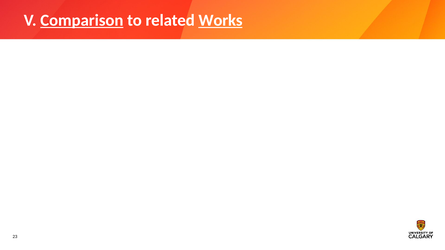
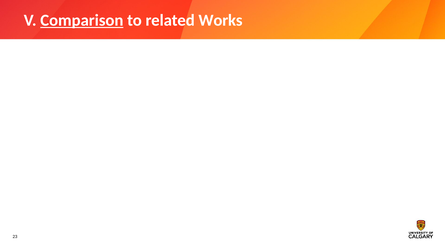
Works underline: present -> none (220, 20)
